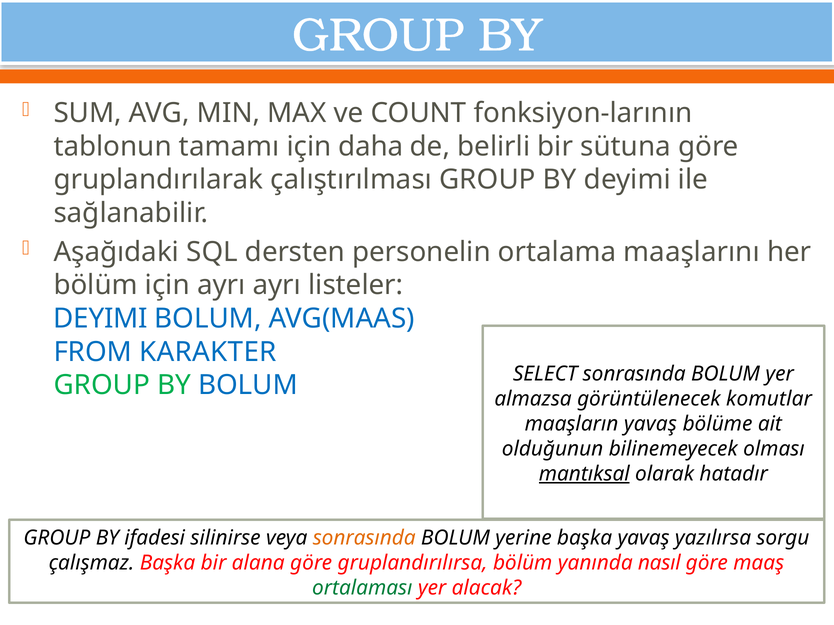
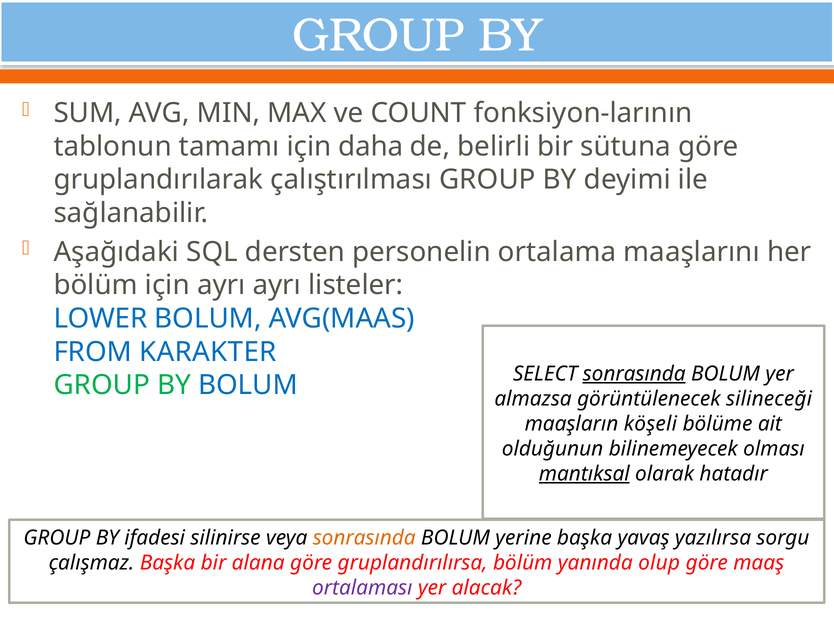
DEYIMI: DEYIMI -> LOWER (100, 319)
sonrasında underline: none -> present (634, 374)
komutlar: komutlar -> silineceği (769, 399)
maaşların yavaş: yavaş -> köşeli (650, 424)
nasıl: nasıl -> olup (659, 563)
ortalaması colour: green -> purple (362, 588)
